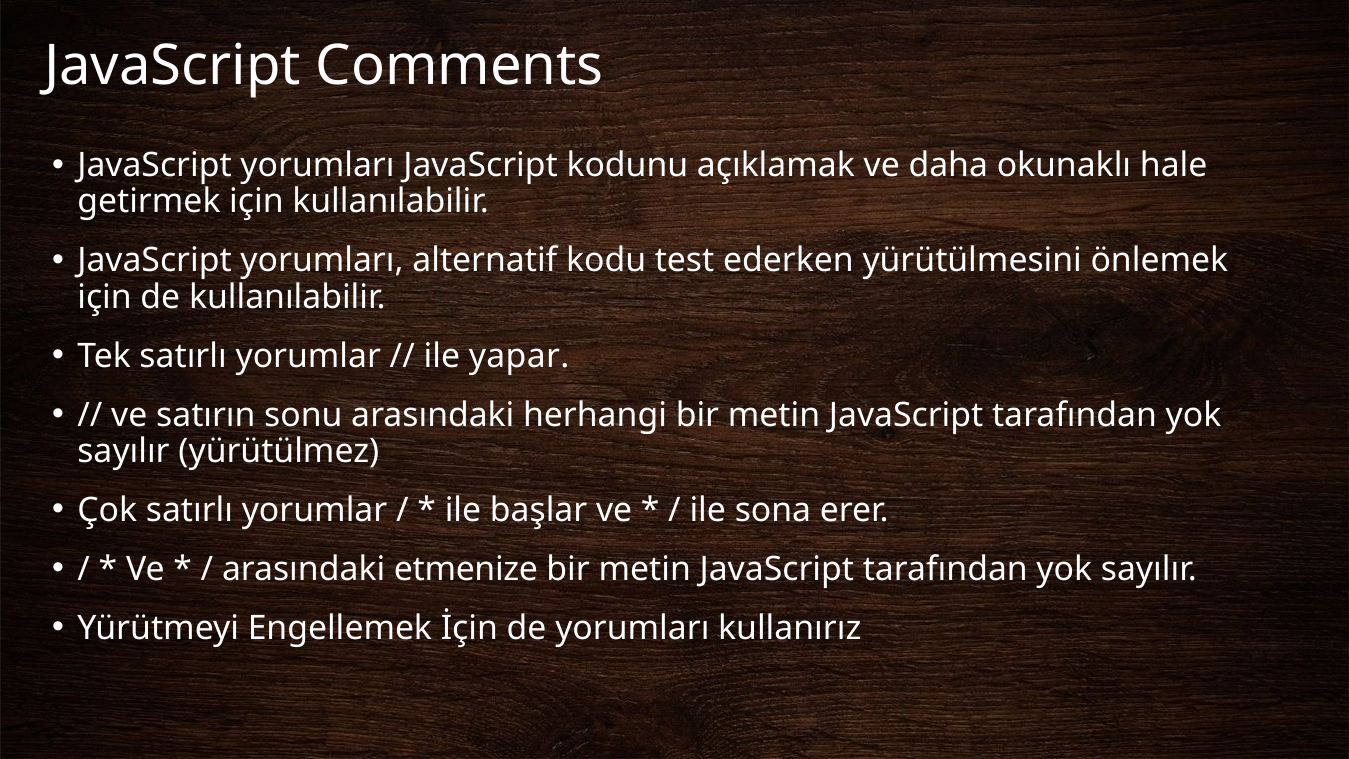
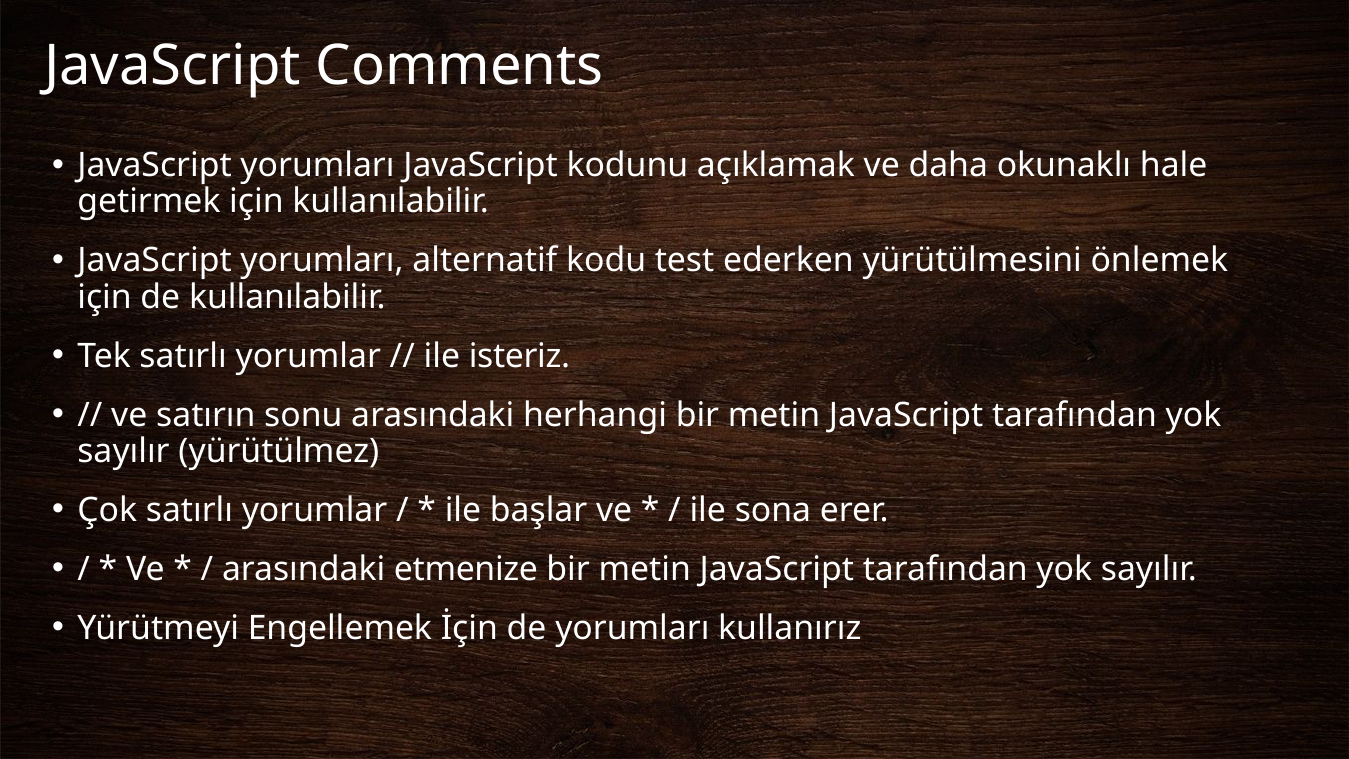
yapar: yapar -> isteriz (519, 356)
